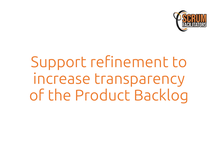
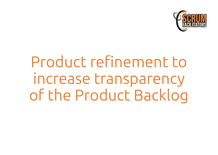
Support: Support -> Product (59, 62)
